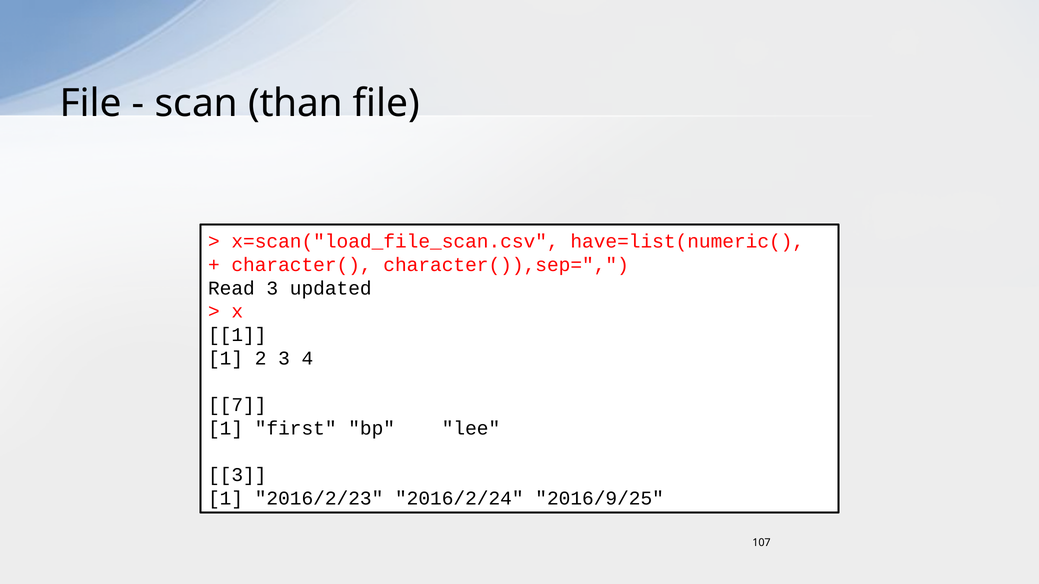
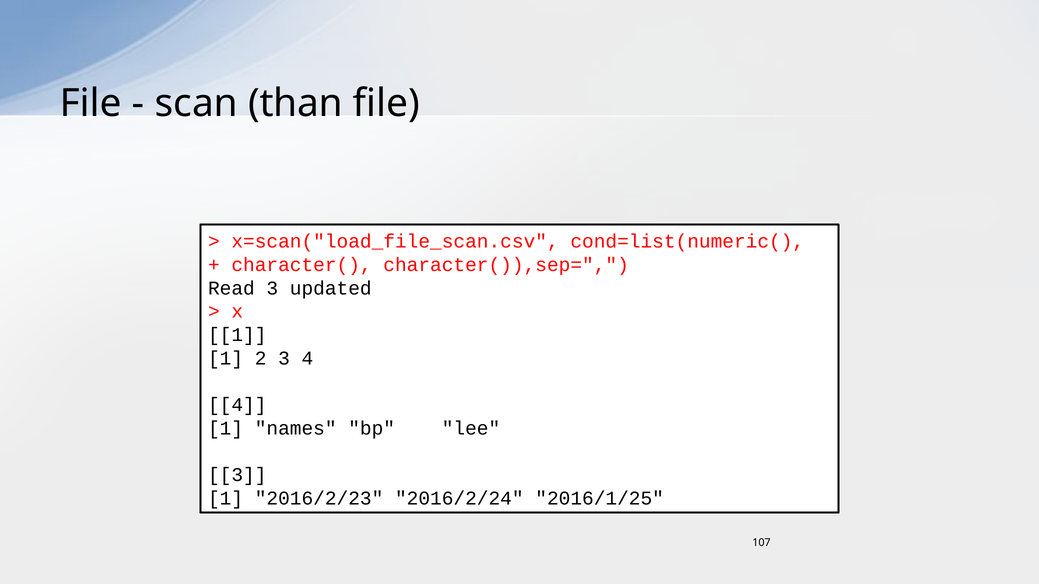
have=list(numeric(: have=list(numeric( -> cond=list(numeric( (687, 242)
7: 7 -> 4 (237, 405)
first: first -> names (296, 429)
2016/9/25: 2016/9/25 -> 2016/1/25 (600, 499)
